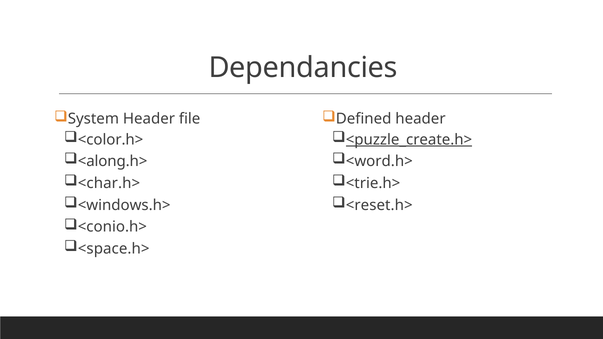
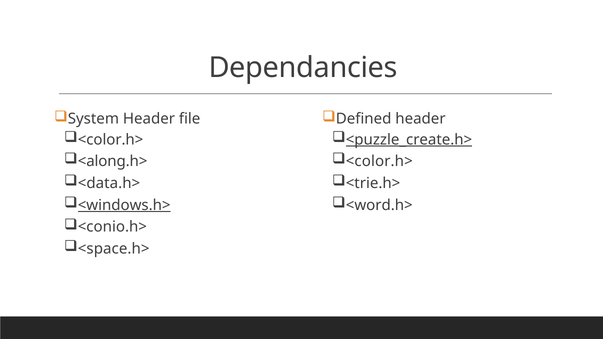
<word.h>: <word.h> -> <color.h> (379, 162)
<char.h>: <char.h> -> <data.h> (109, 183)
<windows.h> underline: none -> present (124, 205)
<reset.h>: <reset.h> -> <word.h> (379, 205)
